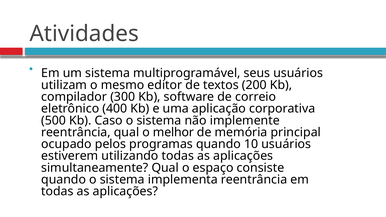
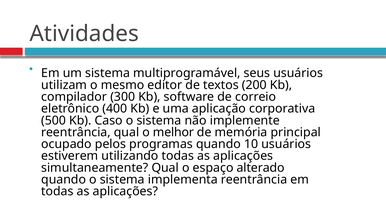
consiste: consiste -> alterado (261, 168)
